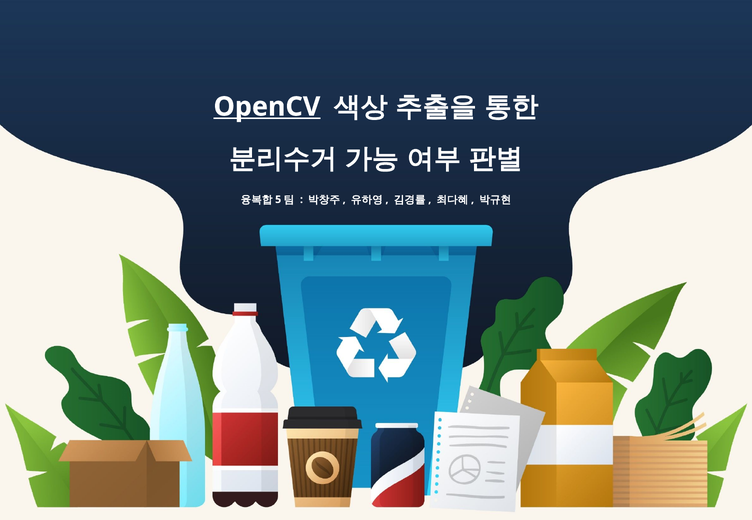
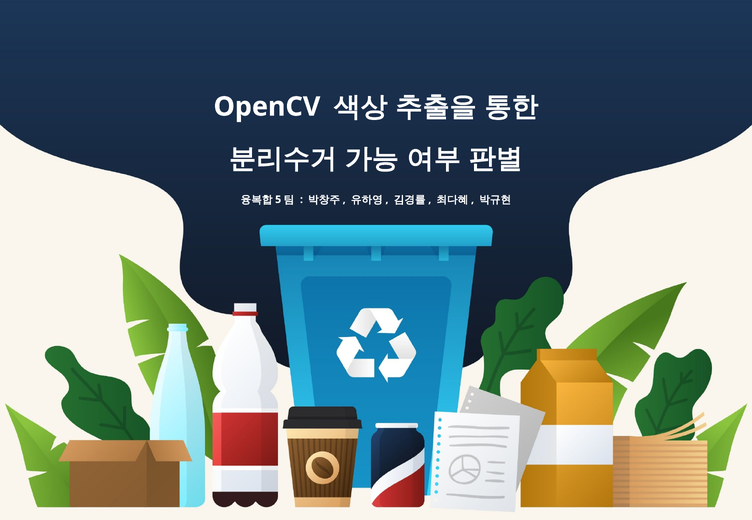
OpenCV underline: present -> none (267, 107)
